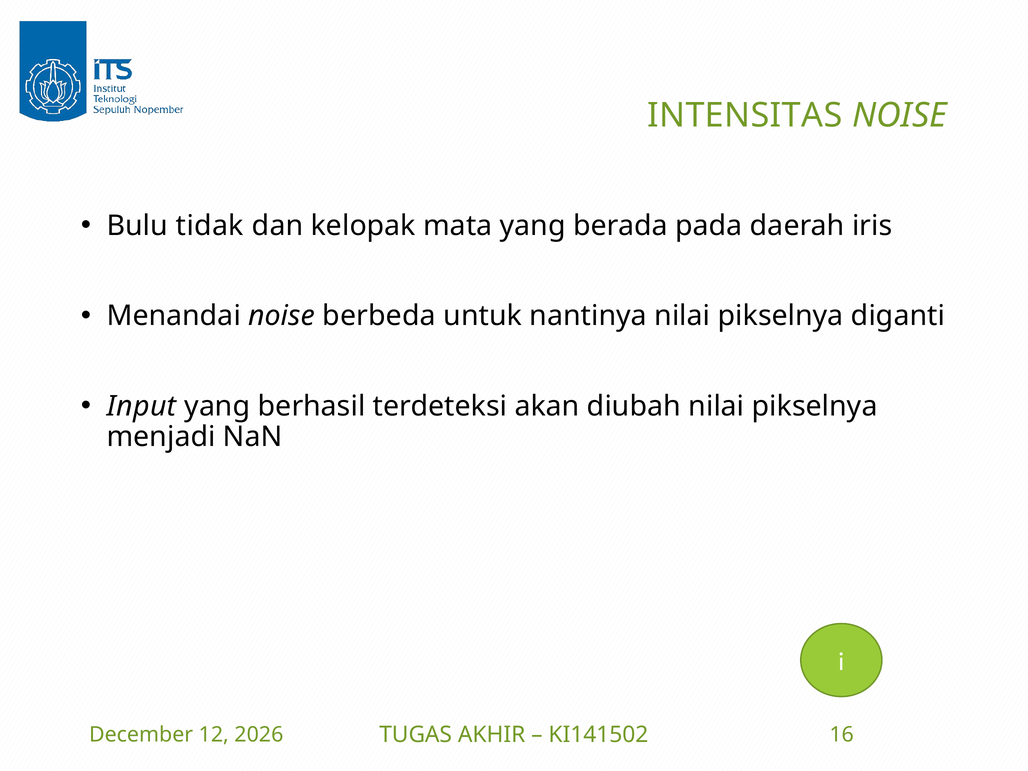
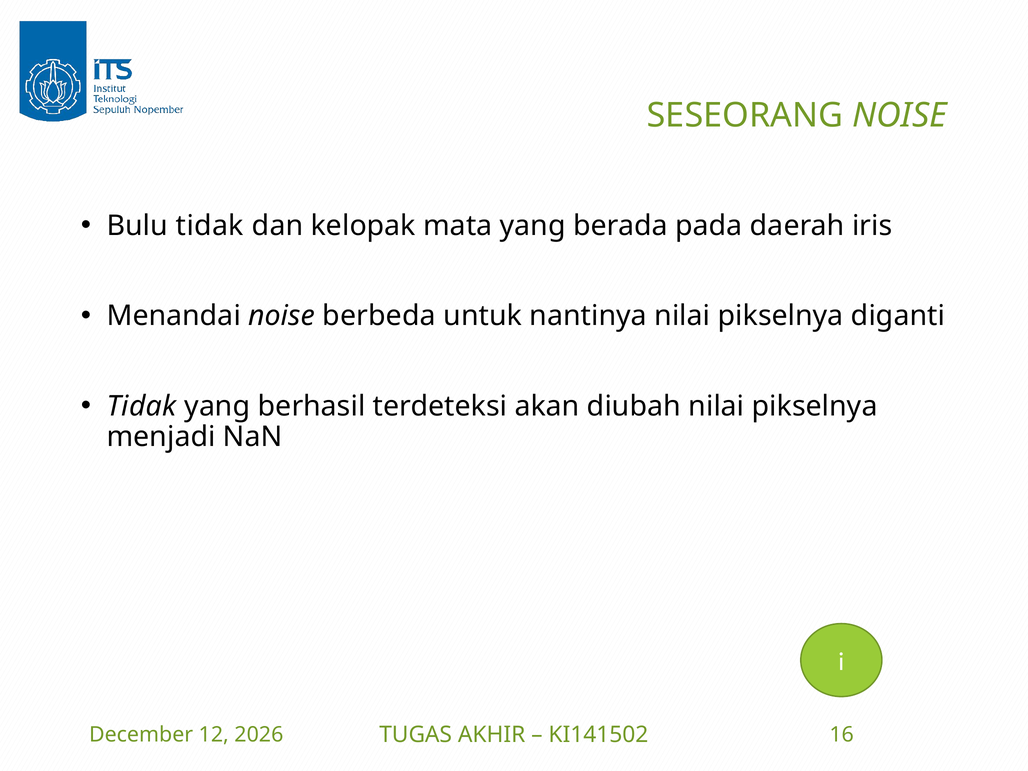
INTENSITAS: INTENSITAS -> SESEORANG (745, 115)
Input: Input -> Tidak (142, 406)
